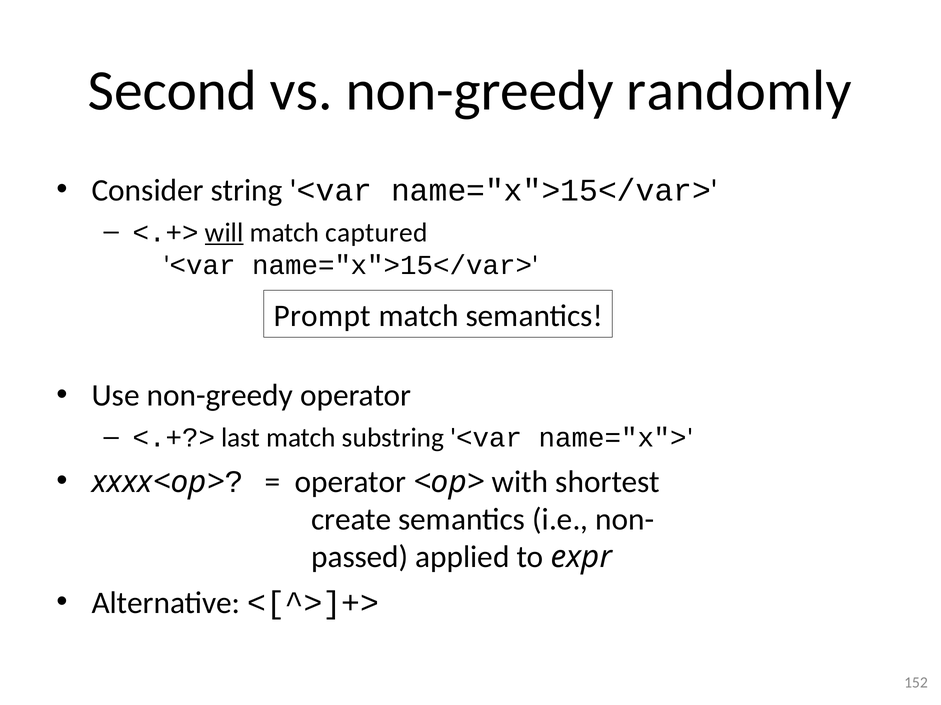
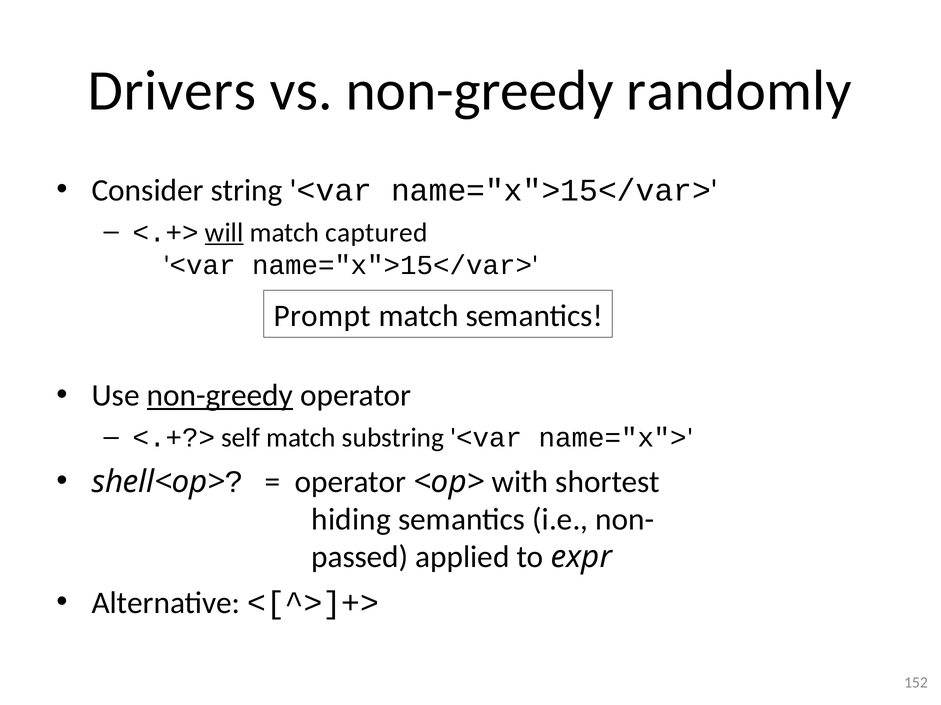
Second: Second -> Drivers (172, 91)
non-greedy underline: none -> present (220, 396)
last: last -> self (241, 438)
xxxx<op>: xxxx<op> -> shell<op> (158, 482)
create: create -> hiding (351, 520)
